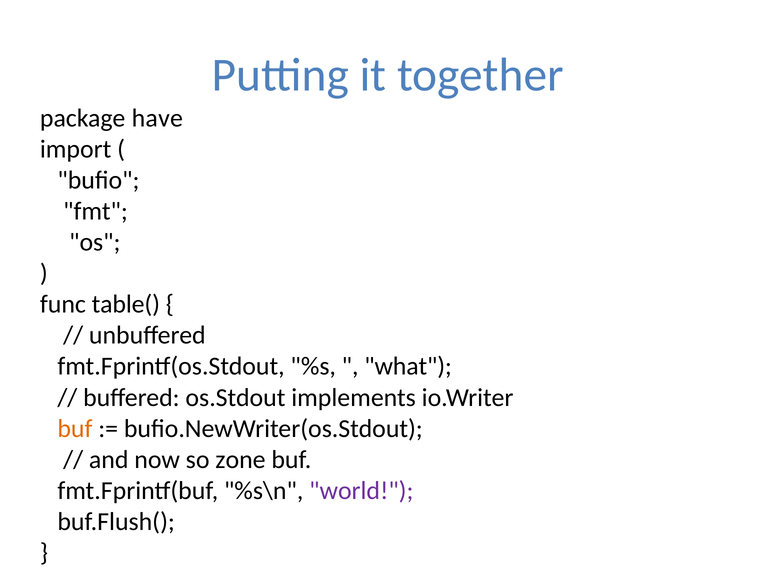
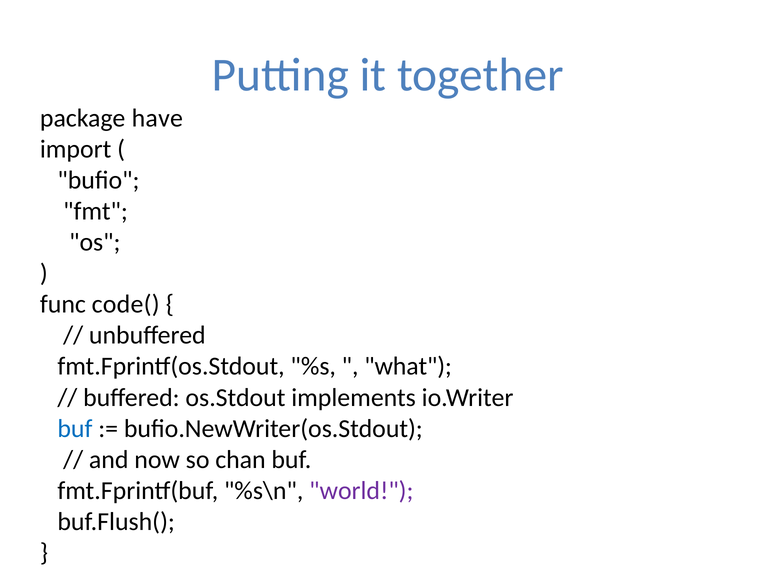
table(: table( -> code( (126, 304)
buf colour: orange -> blue (75, 429)
zone: zone -> chan (240, 460)
